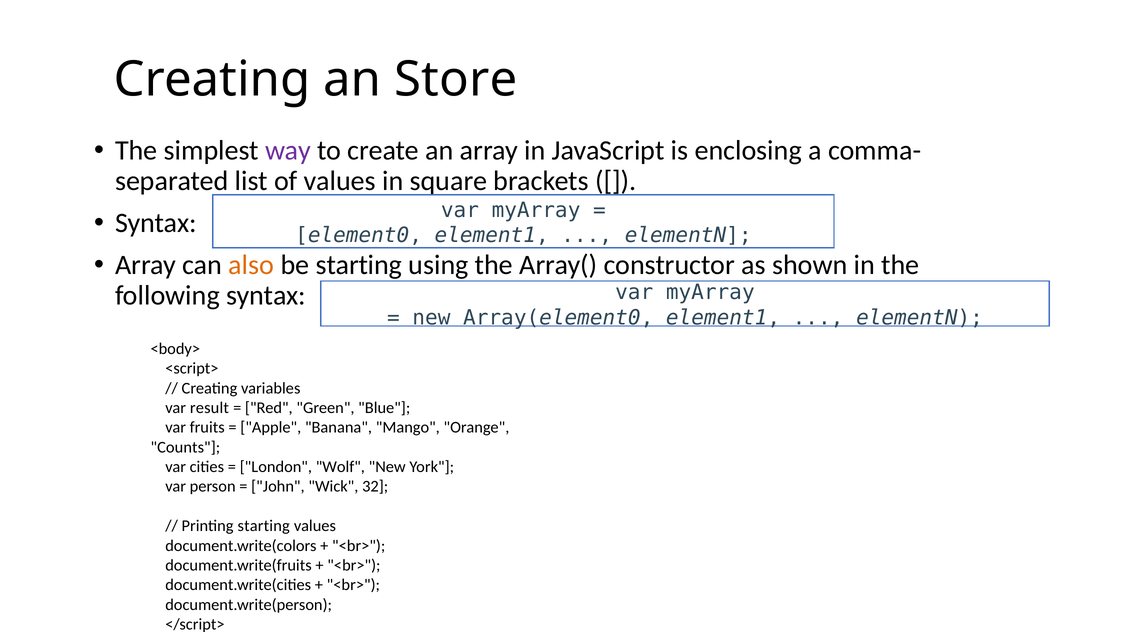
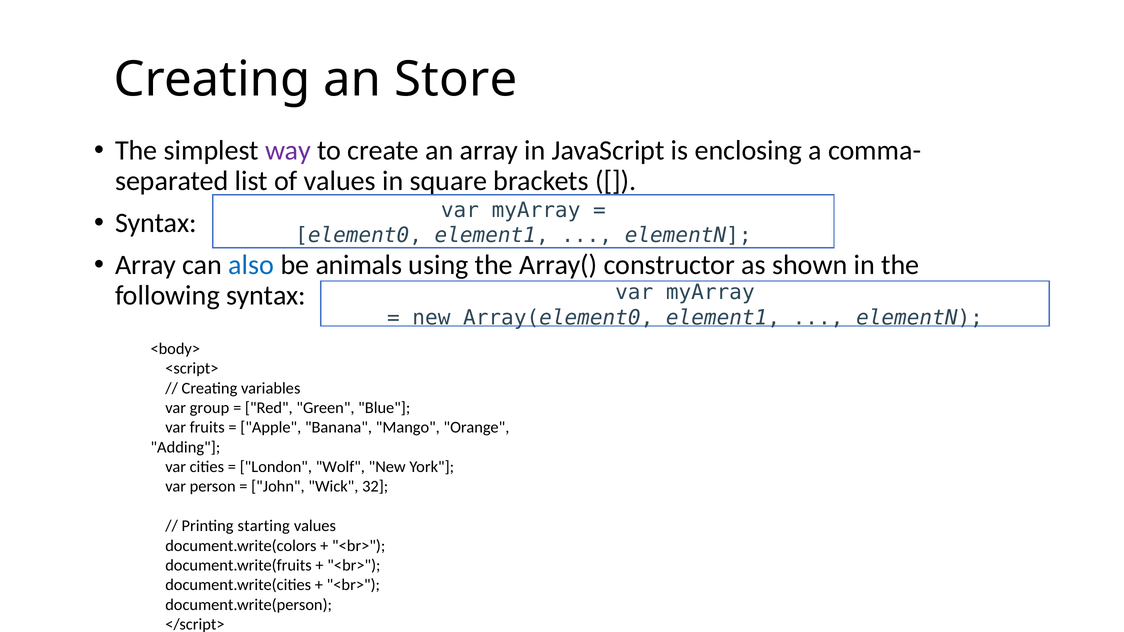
also colour: orange -> blue (251, 265)
be starting: starting -> animals (359, 265)
result: result -> group (209, 408)
Counts: Counts -> Adding (185, 447)
